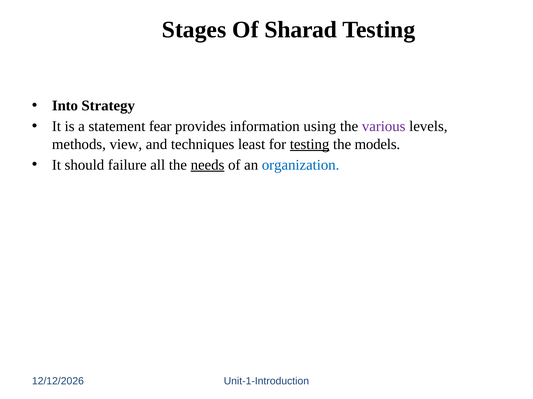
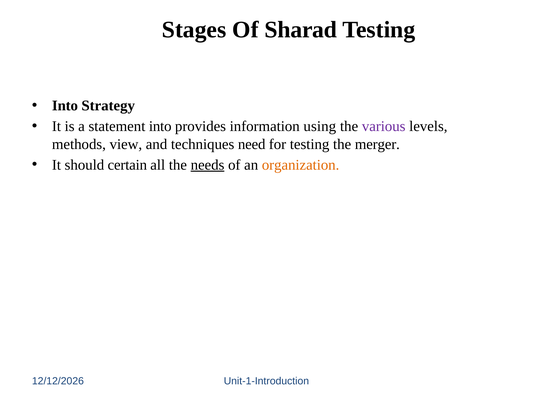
statement fear: fear -> into (160, 127)
least: least -> need (252, 144)
testing underline: present -> none (310, 144)
models: models -> merger (377, 144)
failure: failure -> certain (127, 165)
organization colour: blue -> orange (301, 165)
